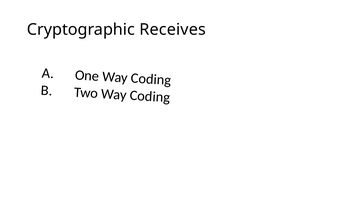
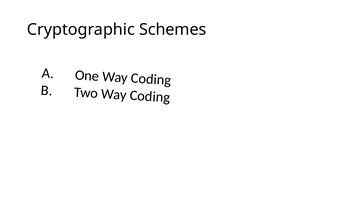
Receives: Receives -> Schemes (173, 30)
